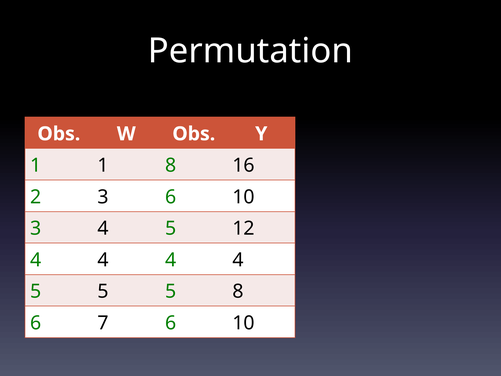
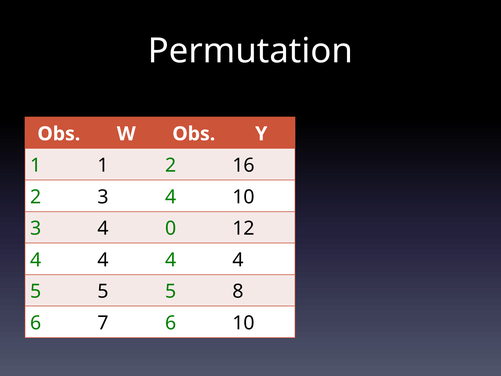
1 8: 8 -> 2 (171, 165)
2 3 6: 6 -> 4 (171, 197)
3 4 5: 5 -> 0 (171, 228)
